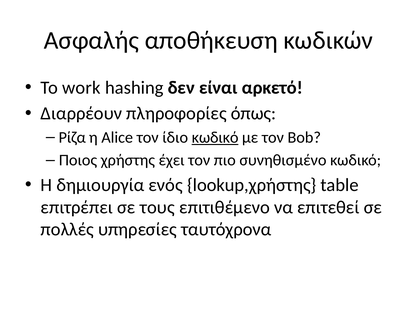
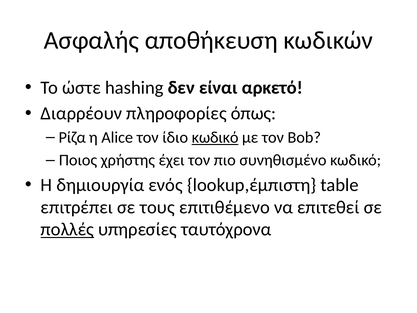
work: work -> ώστε (81, 87)
lookup,χρήστης: lookup,χρήστης -> lookup,έμπιστη (252, 185)
πολλές underline: none -> present (67, 229)
